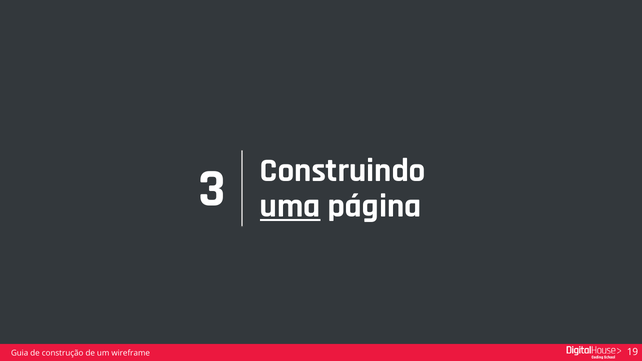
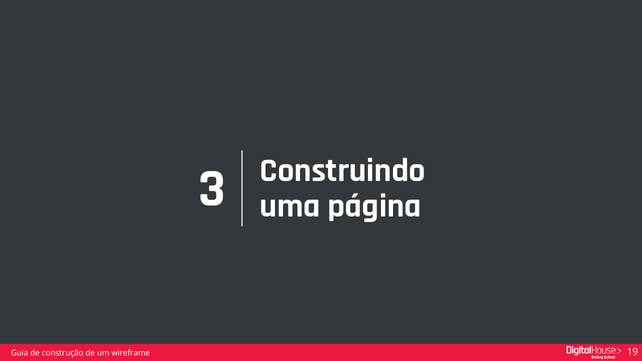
uma underline: present -> none (290, 206)
